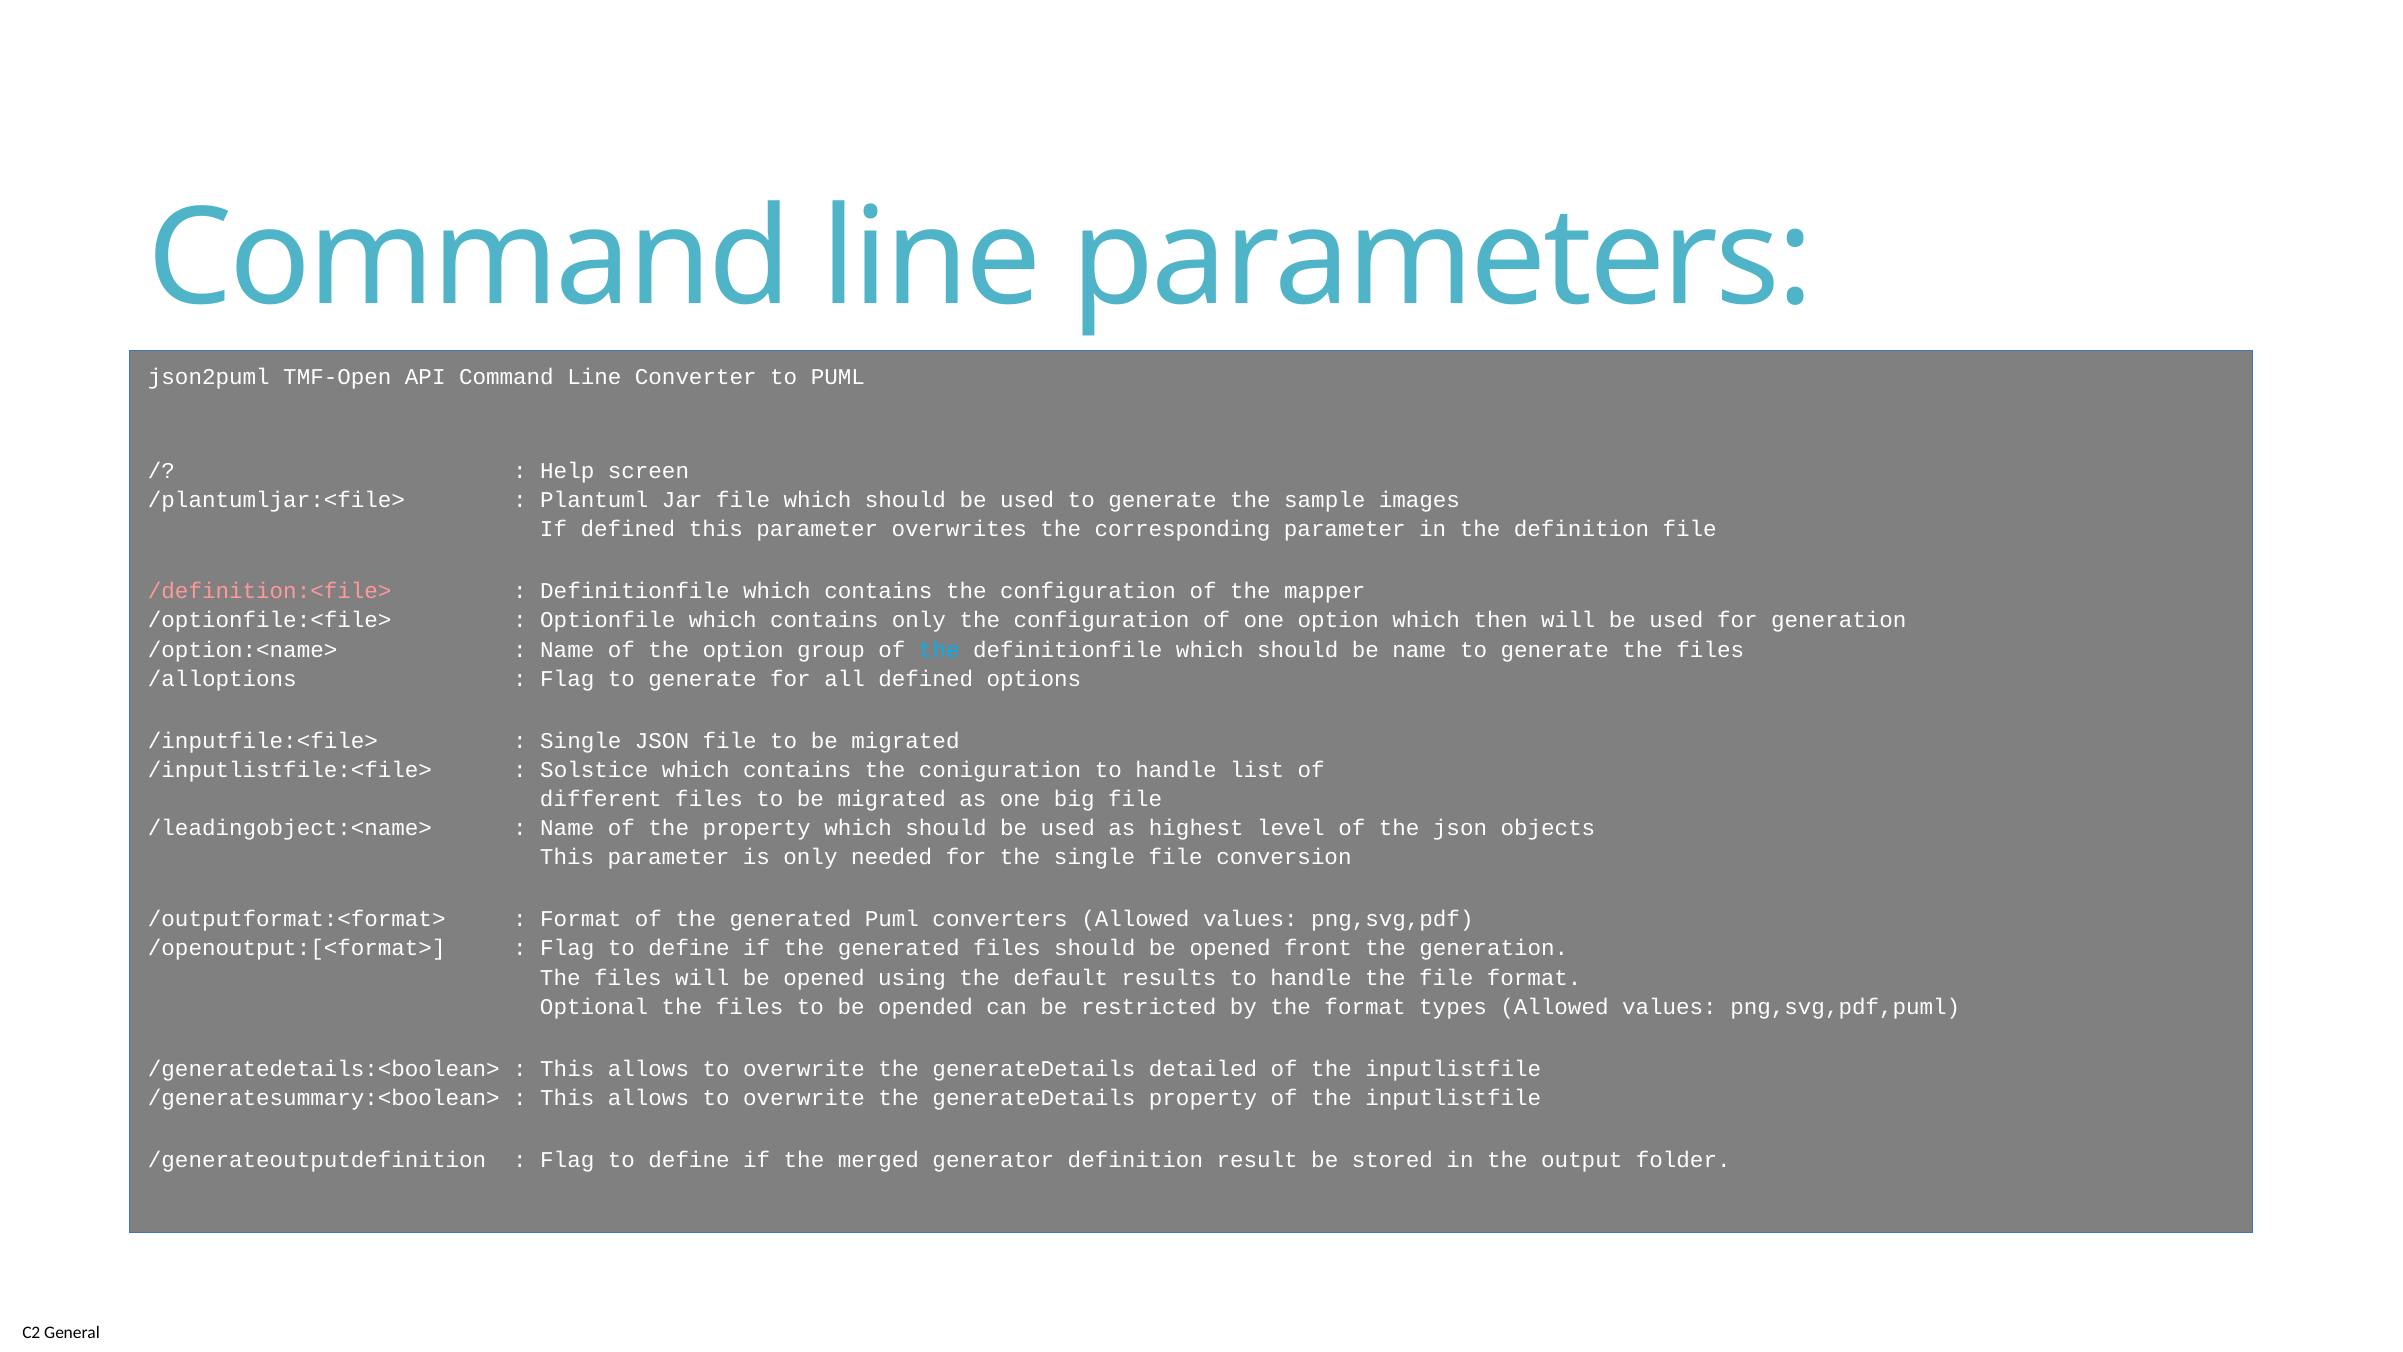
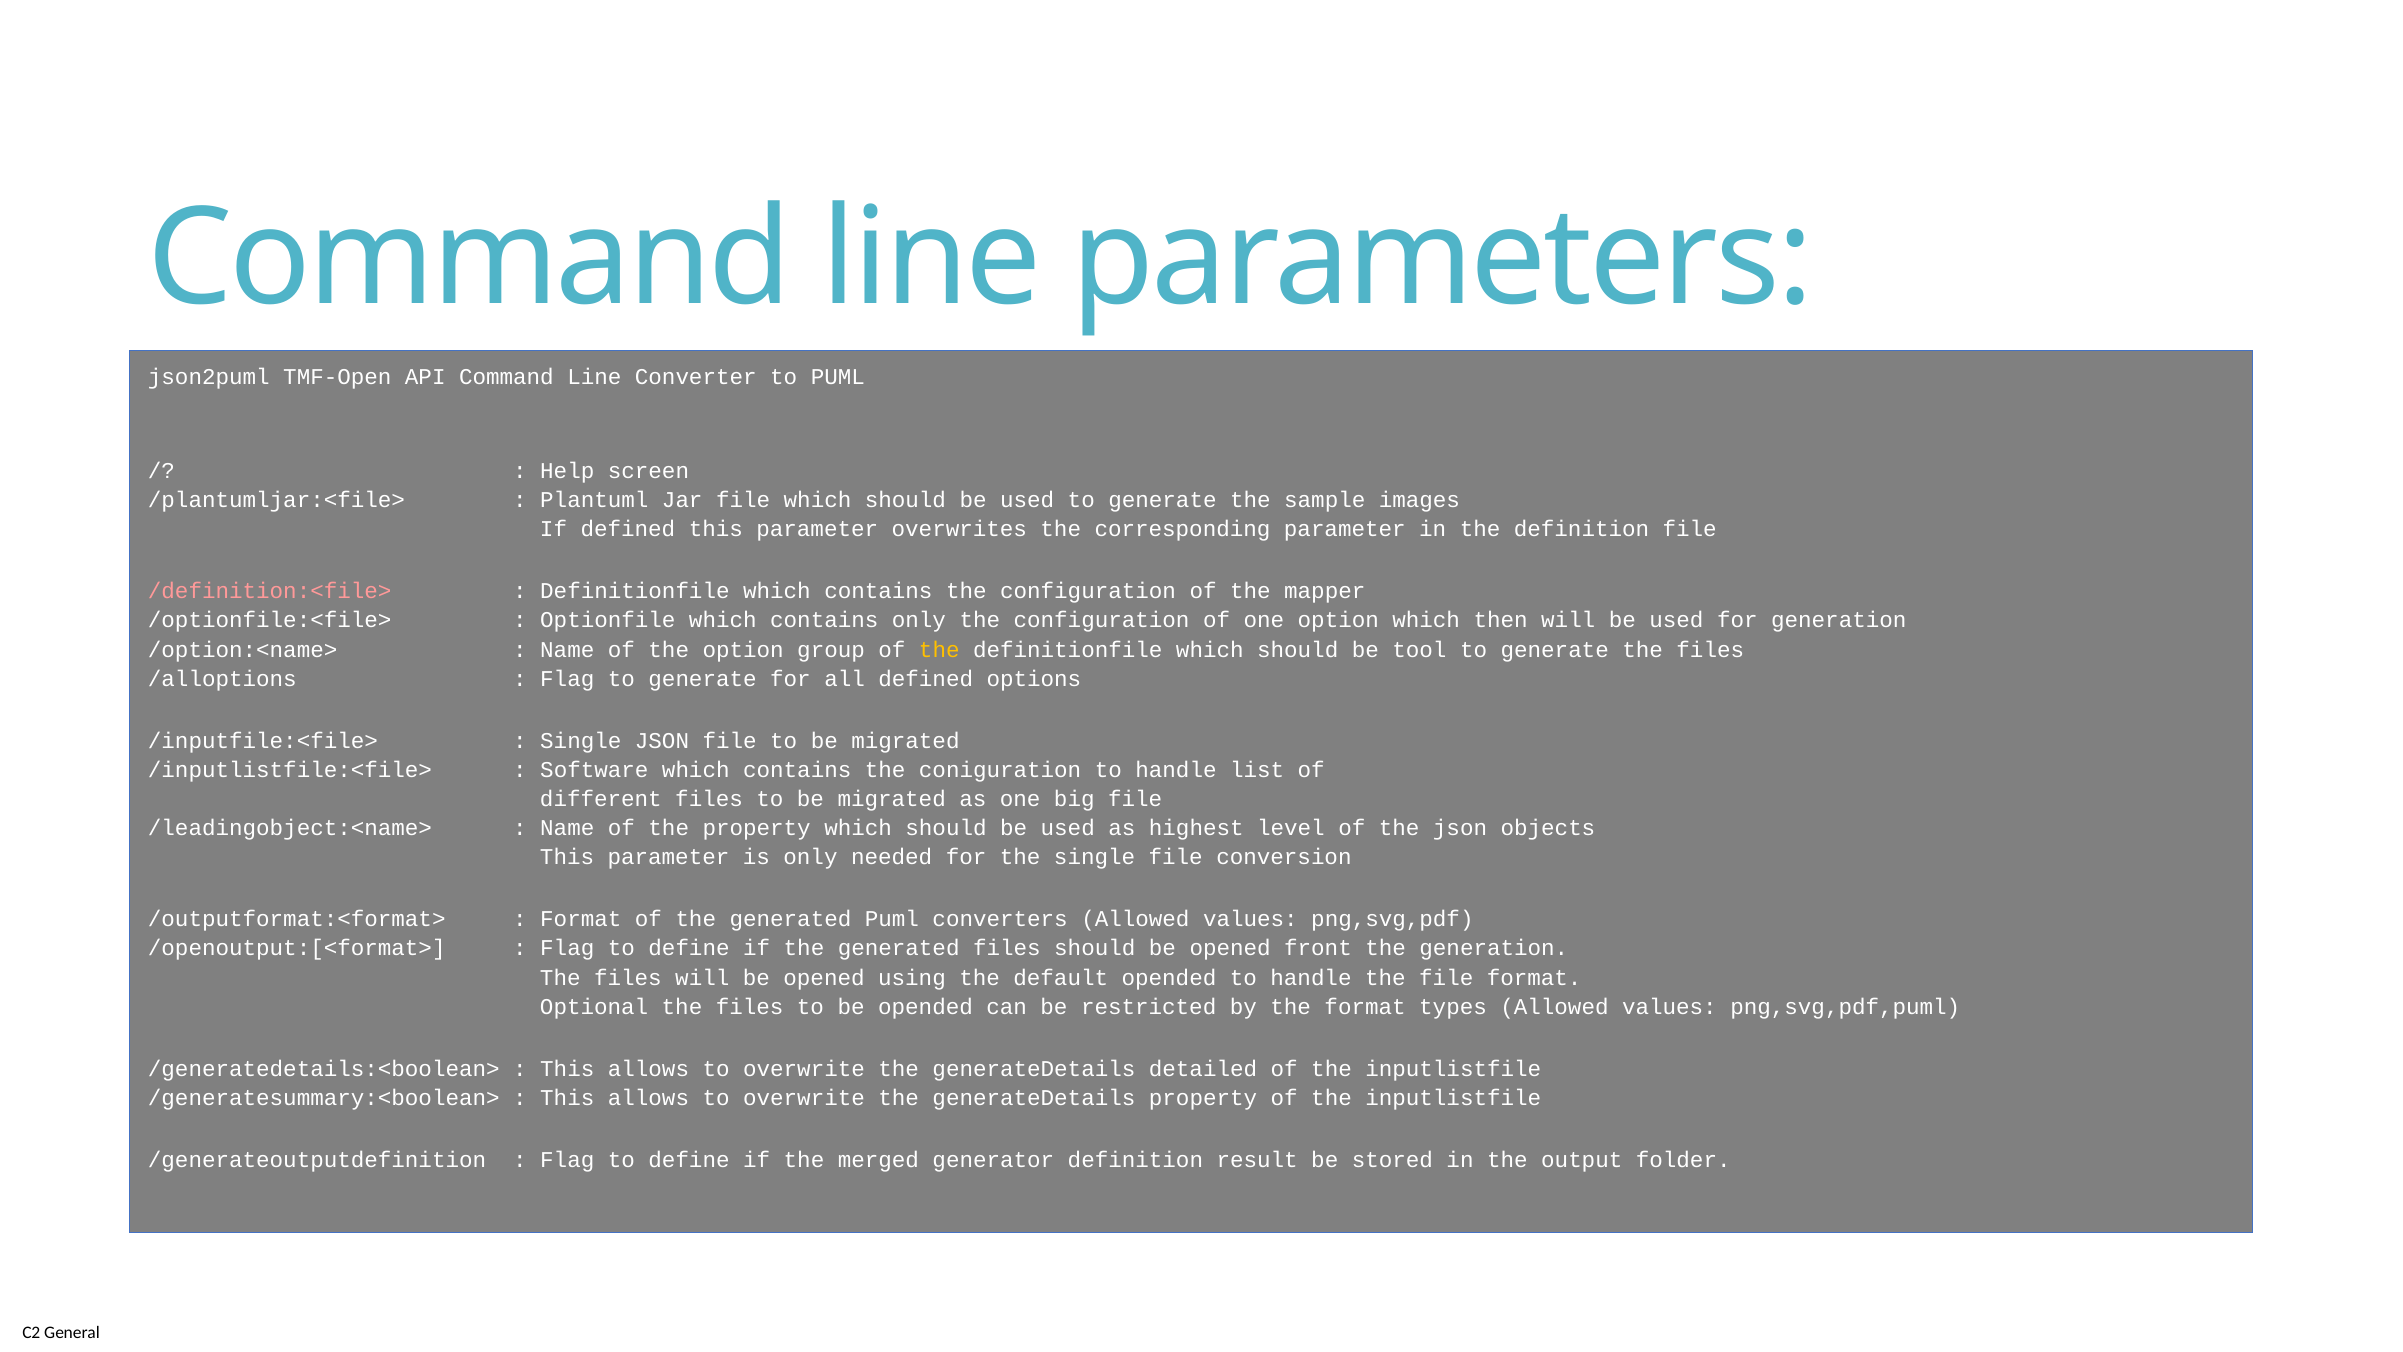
the colour: light blue -> yellow (939, 649)
be name: name -> tool (1419, 649)
Solstice: Solstice -> Software (594, 770)
default results: results -> opended (1169, 978)
